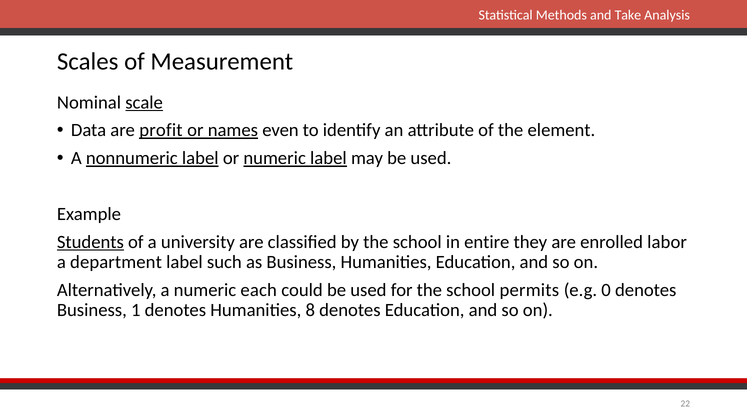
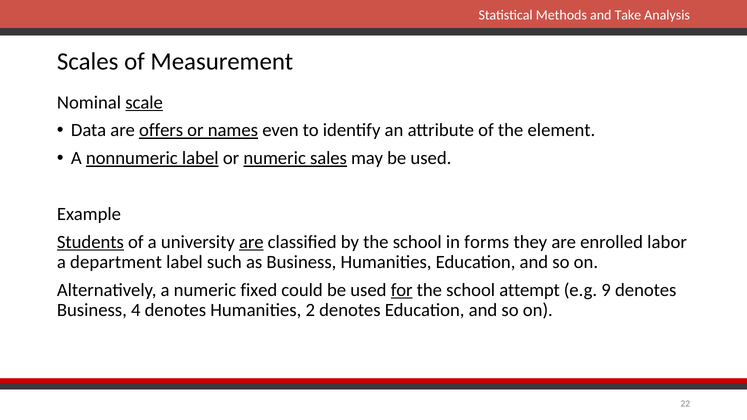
profit: profit -> offers (161, 130)
numeric label: label -> sales (328, 158)
are underline: none -> present (251, 242)
entire: entire -> forms (487, 242)
each: each -> fixed (259, 290)
for underline: none -> present (402, 290)
permits: permits -> attempt (530, 290)
0: 0 -> 9 (606, 290)
1: 1 -> 4 (136, 310)
8: 8 -> 2 (310, 310)
